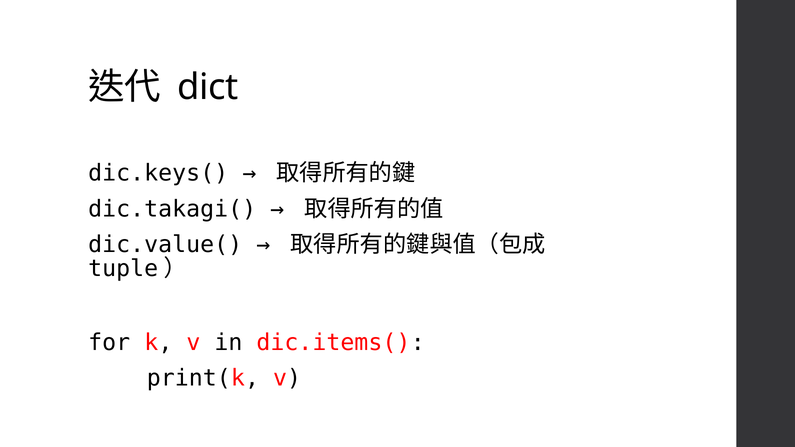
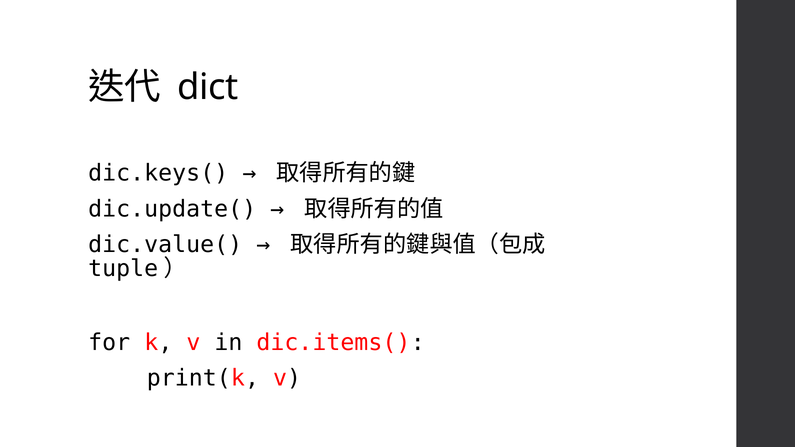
dic.takagi(: dic.takagi( -> dic.update( (172, 209)
